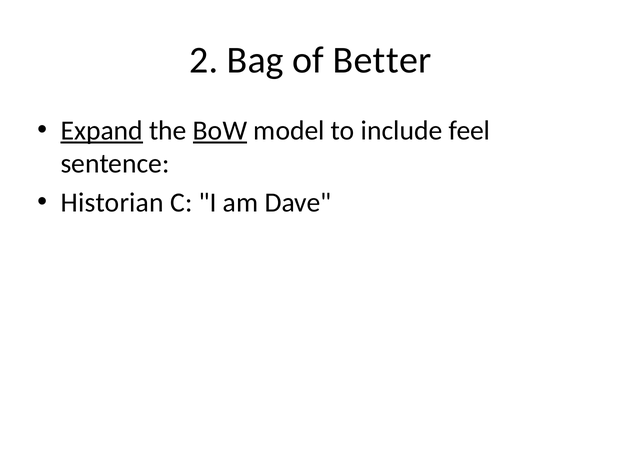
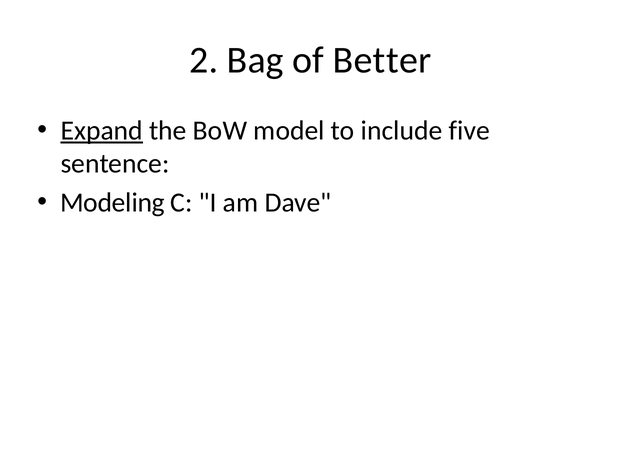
BoW underline: present -> none (220, 130)
feel: feel -> five (469, 130)
Historian: Historian -> Modeling (112, 202)
